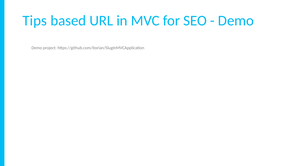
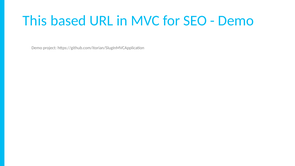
Tips: Tips -> This (35, 21)
